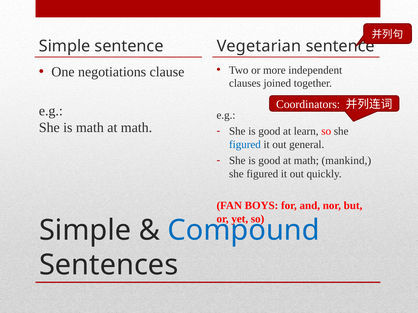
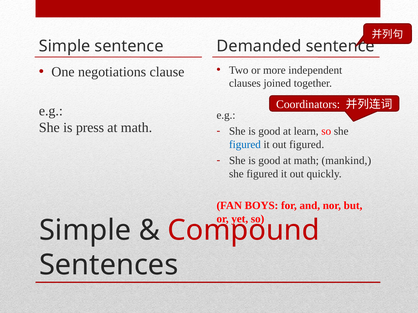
Vegetarian: Vegetarian -> Demanded (259, 46)
is math: math -> press (90, 128)
out general: general -> figured (307, 145)
Compound colour: blue -> red (244, 231)
